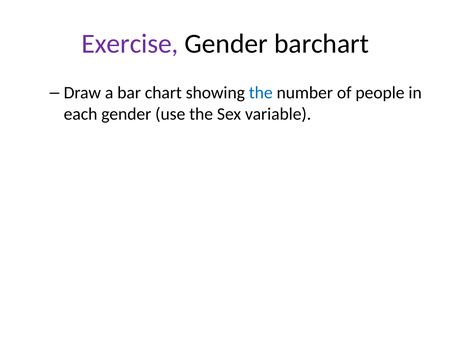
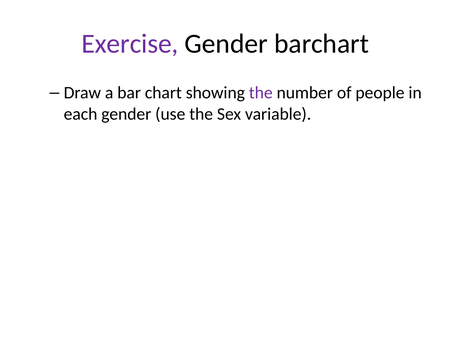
the colour: blue -> purple (261, 93)
